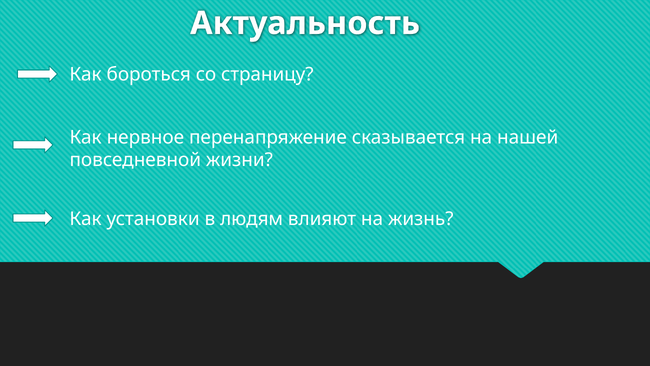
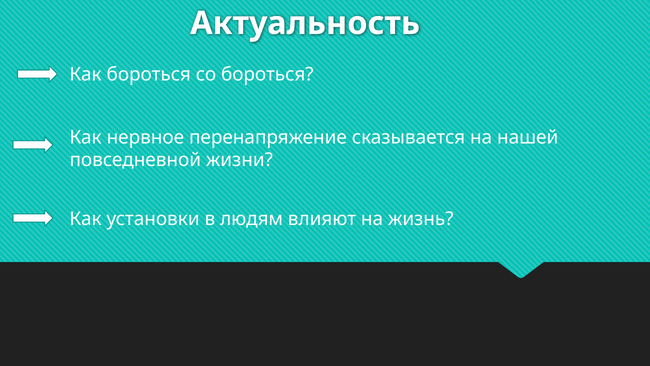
со страницу: страницу -> бороться (267, 75)
